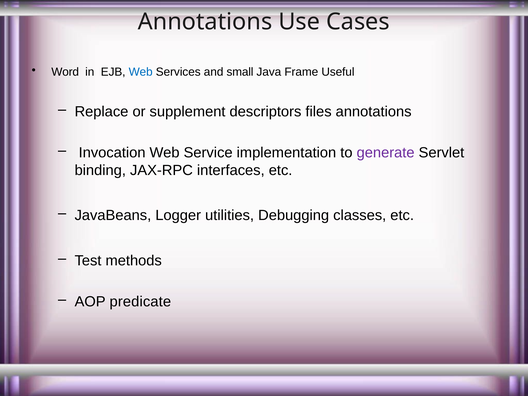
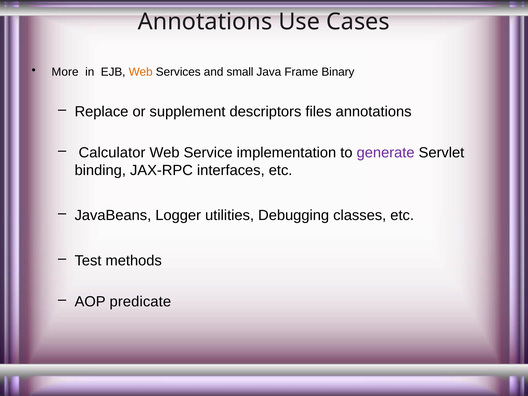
Word: Word -> More (65, 72)
Web colour: blue -> orange (141, 72)
Useful: Useful -> Binary (338, 72)
Invocation: Invocation -> Calculator (112, 153)
